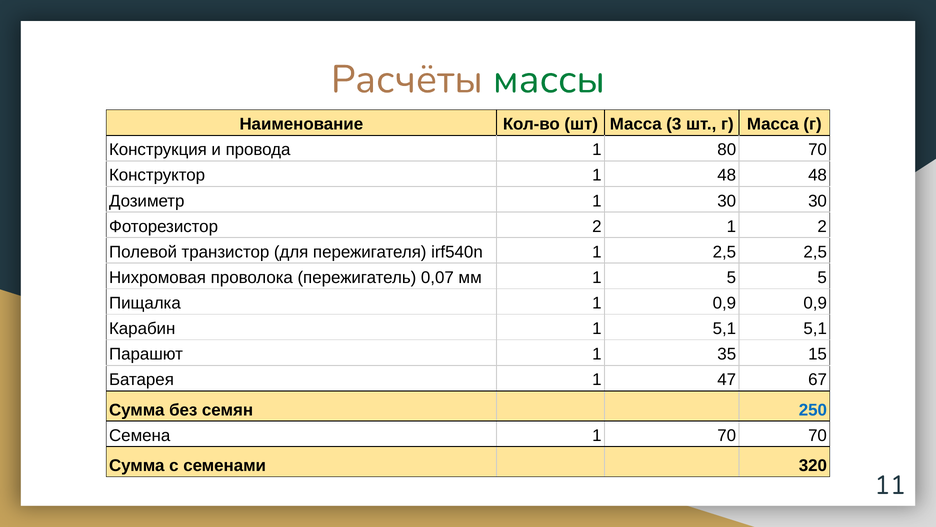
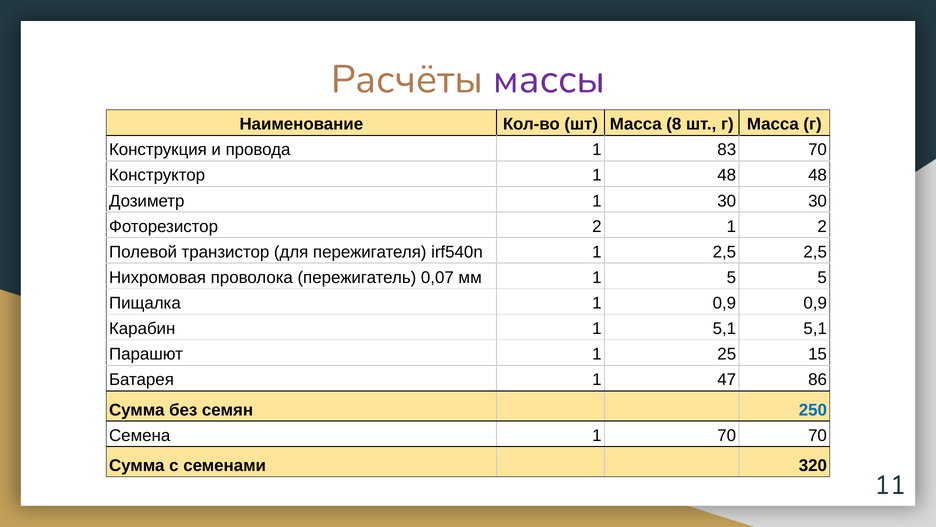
массы colour: green -> purple (549, 79)
3: 3 -> 8 (674, 124)
80: 80 -> 83 (727, 150)
35: 35 -> 25 (727, 354)
67: 67 -> 86 (818, 380)
